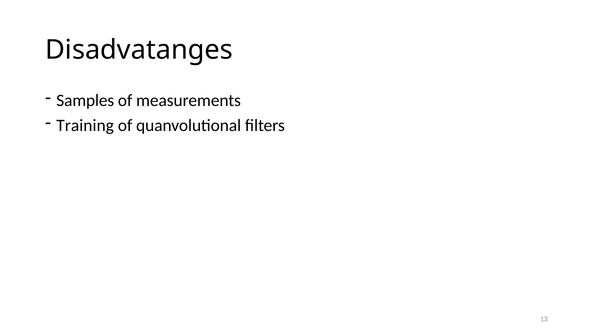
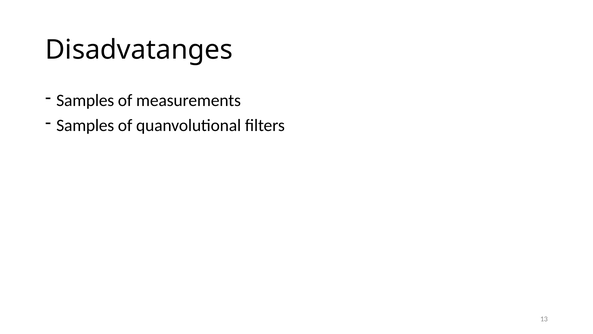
Training: Training -> Samples (85, 125)
